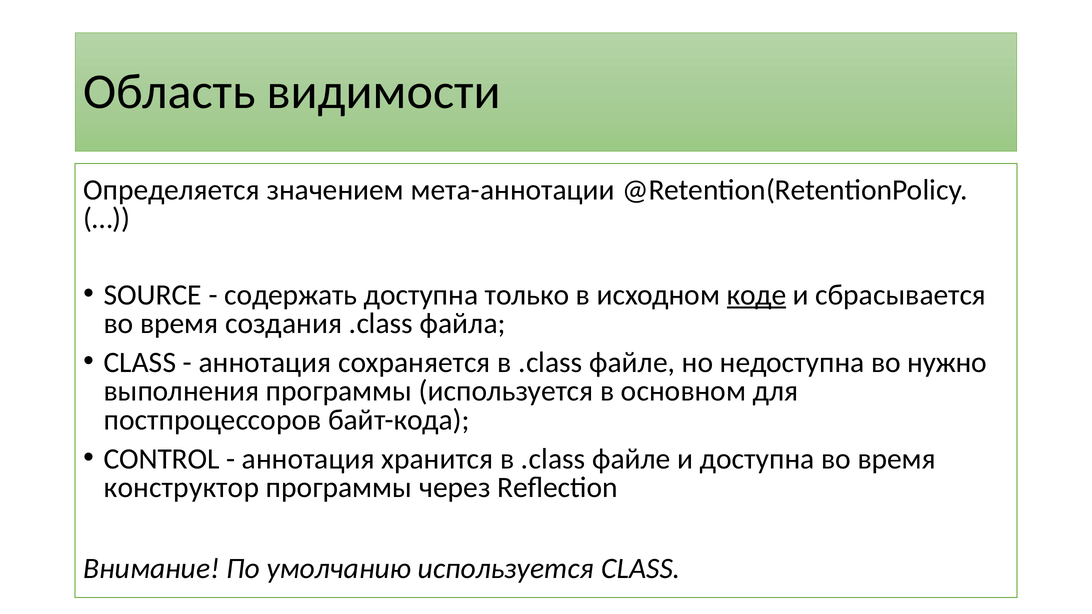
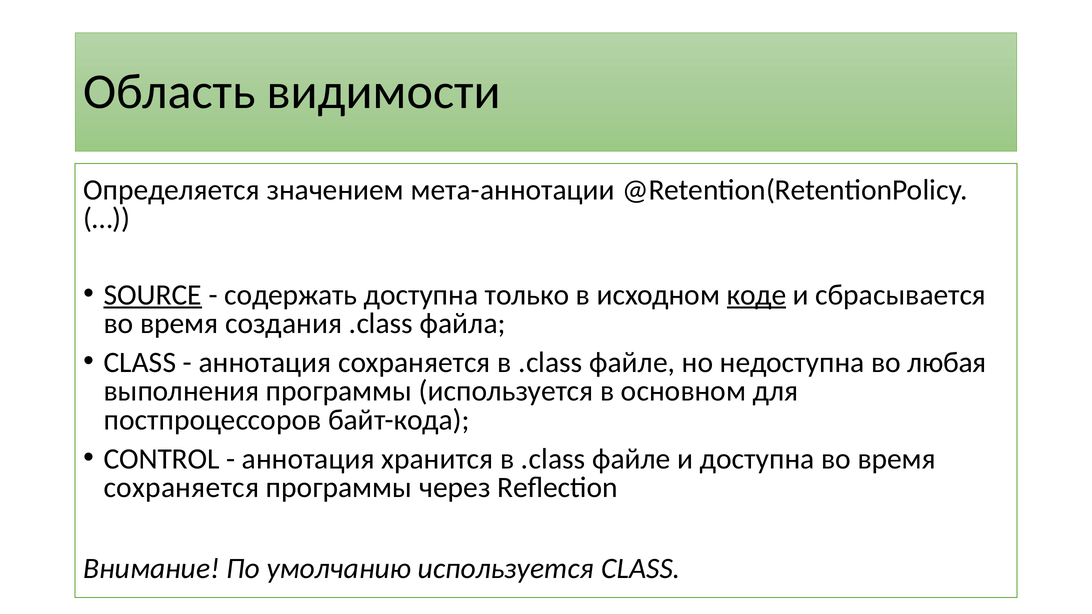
SOURCE underline: none -> present (153, 295)
нужно: нужно -> любая (947, 363)
конструктор: конструктор -> сохраняется (181, 488)
